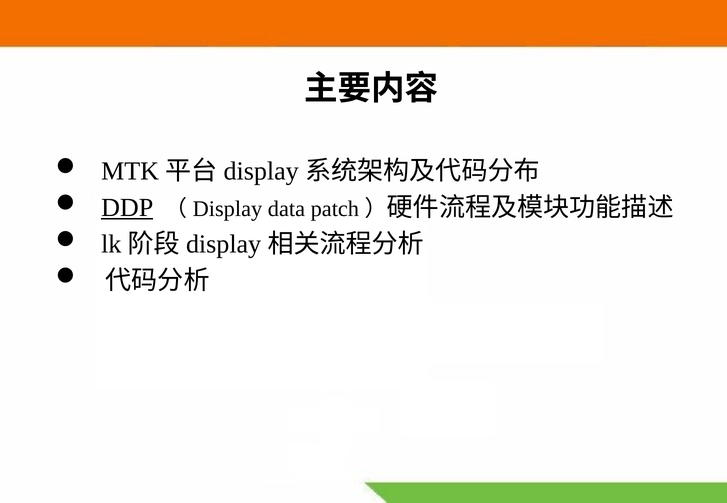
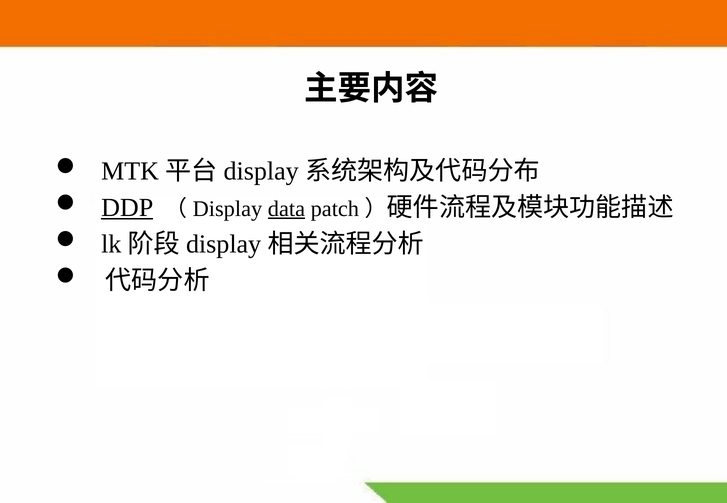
data underline: none -> present (286, 209)
